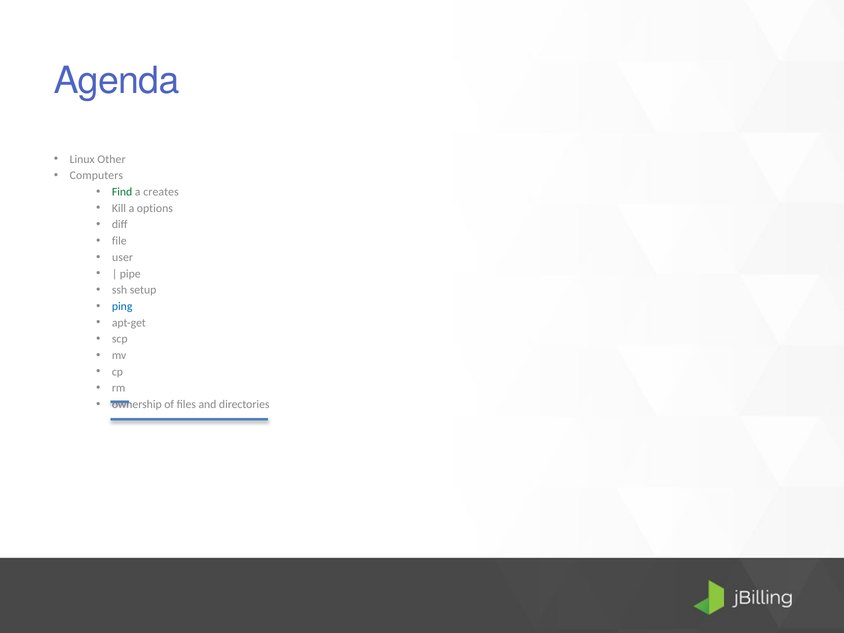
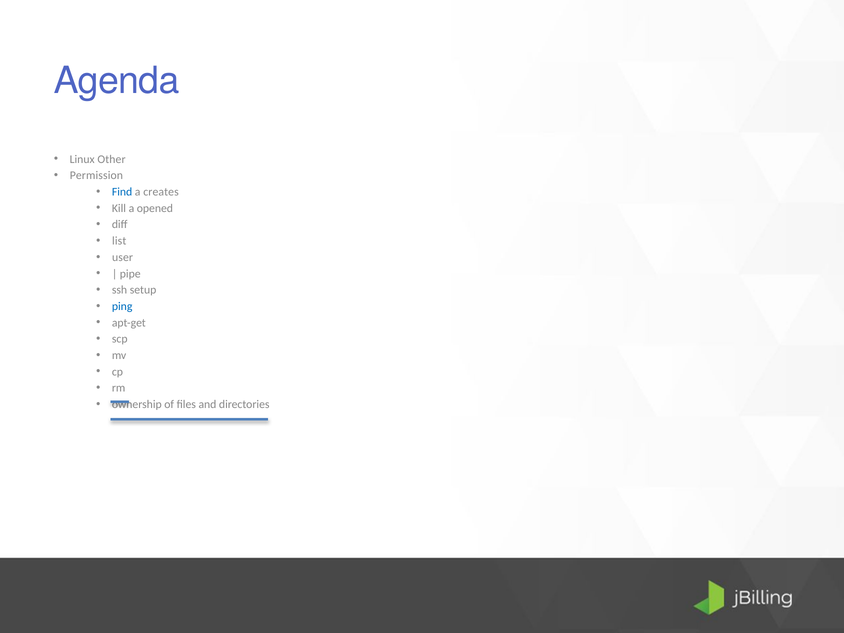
Computers: Computers -> Permission (96, 176)
Find colour: green -> blue (122, 192)
options: options -> opened (155, 208)
file: file -> list (119, 241)
